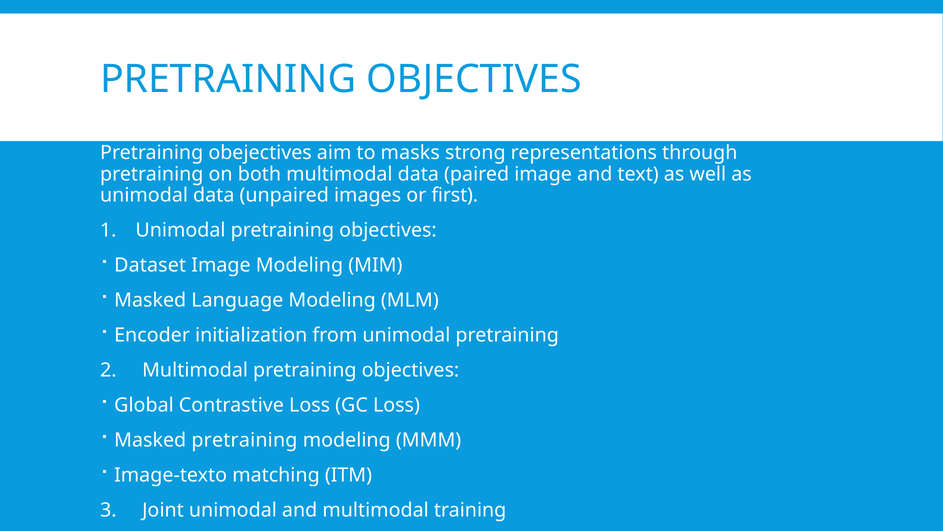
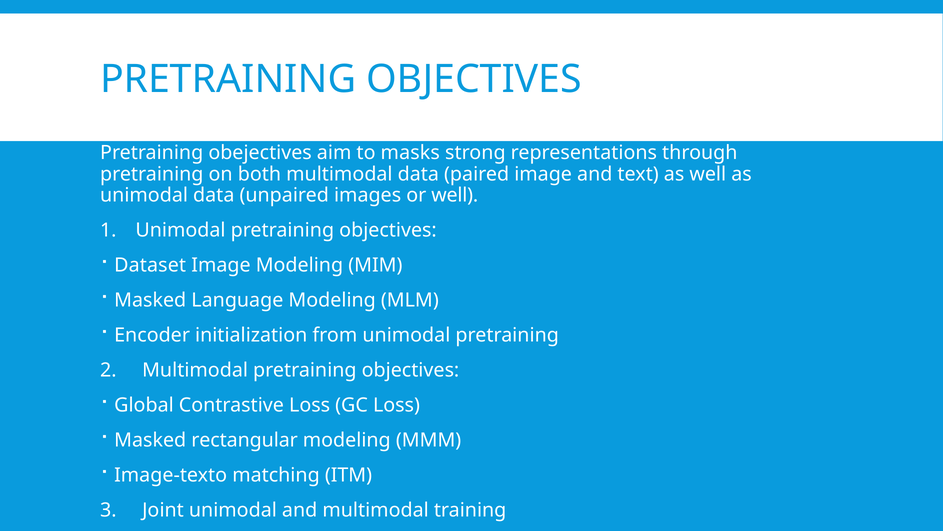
or first: first -> well (455, 195)
Masked pretraining: pretraining -> rectangular (245, 440)
